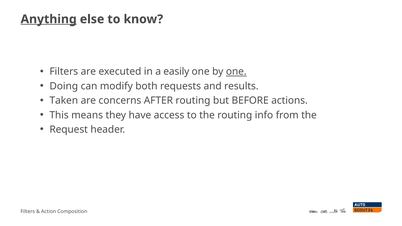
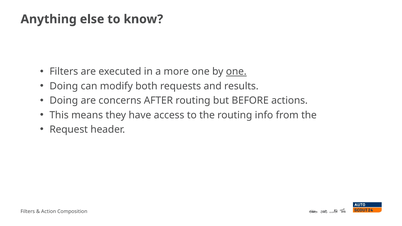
Anything underline: present -> none (49, 19)
easily: easily -> more (176, 72)
Taken: Taken -> Doing (64, 101)
